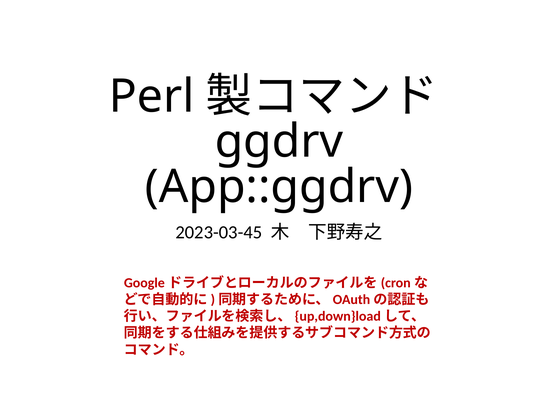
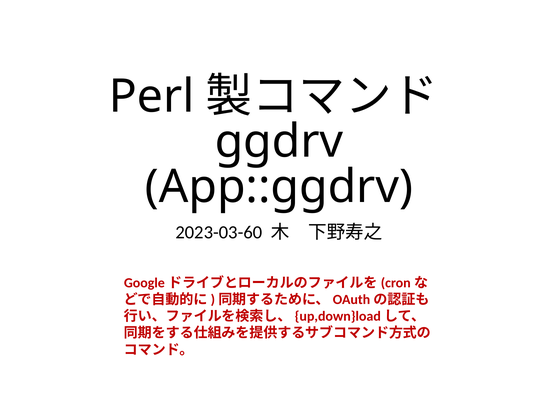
2023-03-45: 2023-03-45 -> 2023-03-60 (219, 233)
